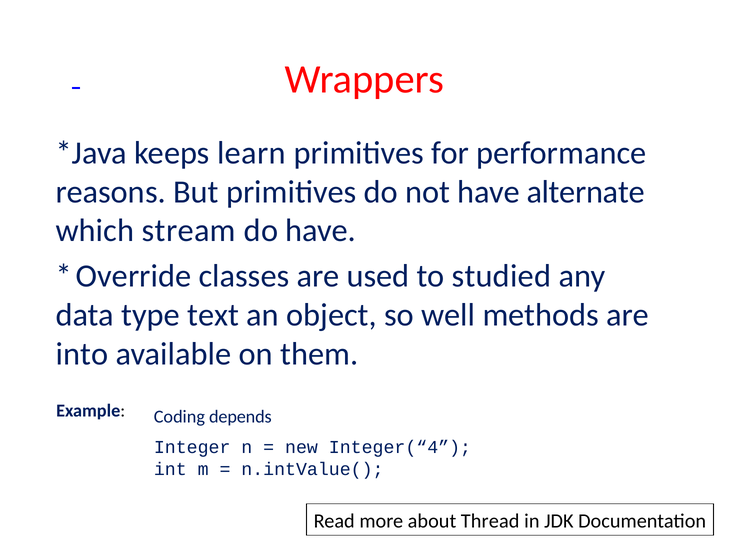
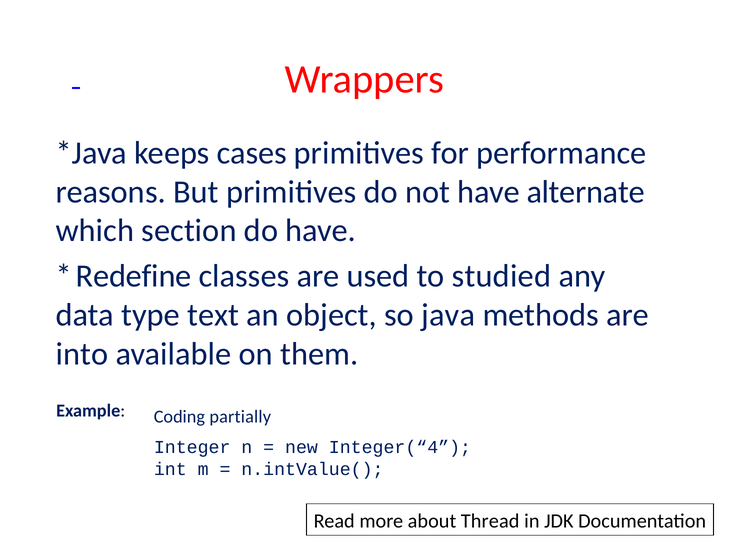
learn: learn -> cases (252, 153)
stream: stream -> section (189, 231)
Override: Override -> Redefine (134, 276)
well: well -> java (448, 315)
depends: depends -> partially (240, 417)
